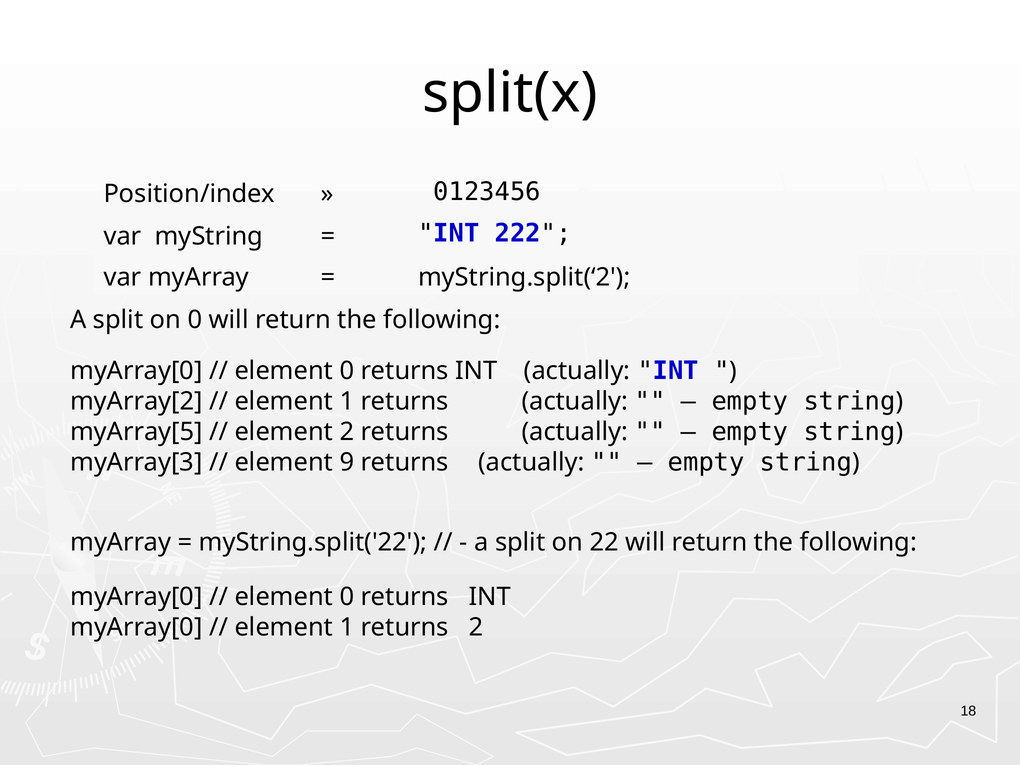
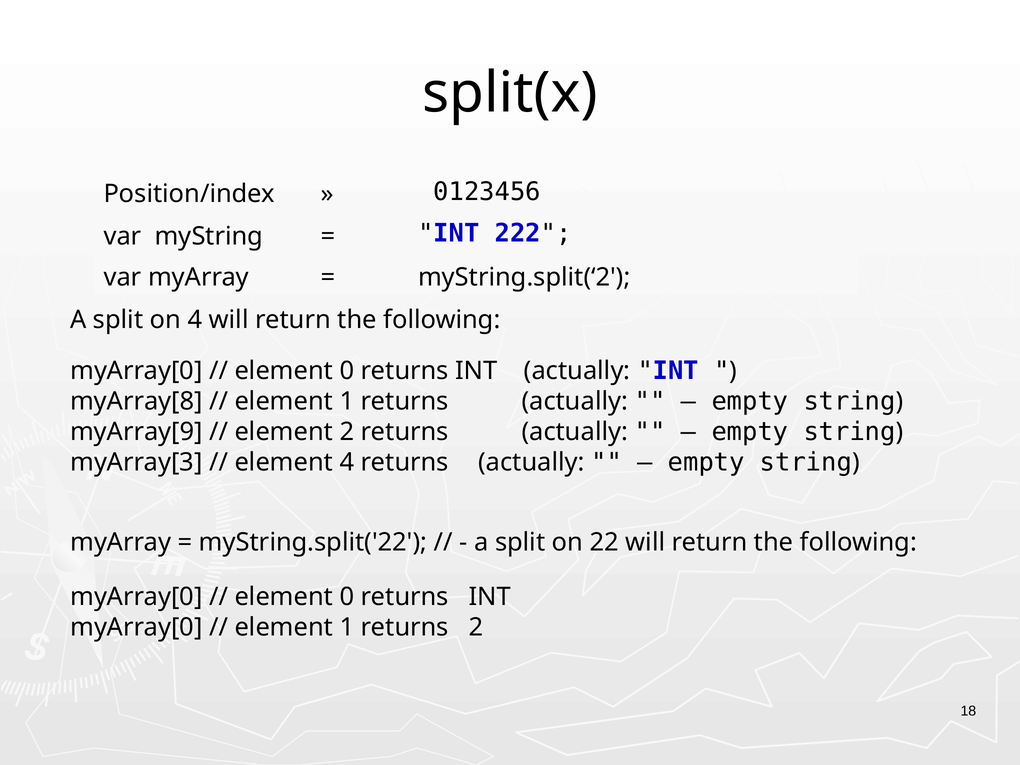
on 0: 0 -> 4 (195, 320)
myArray[2: myArray[2 -> myArray[8 (136, 401)
myArray[5: myArray[5 -> myArray[9 (136, 432)
element 9: 9 -> 4 (347, 462)
